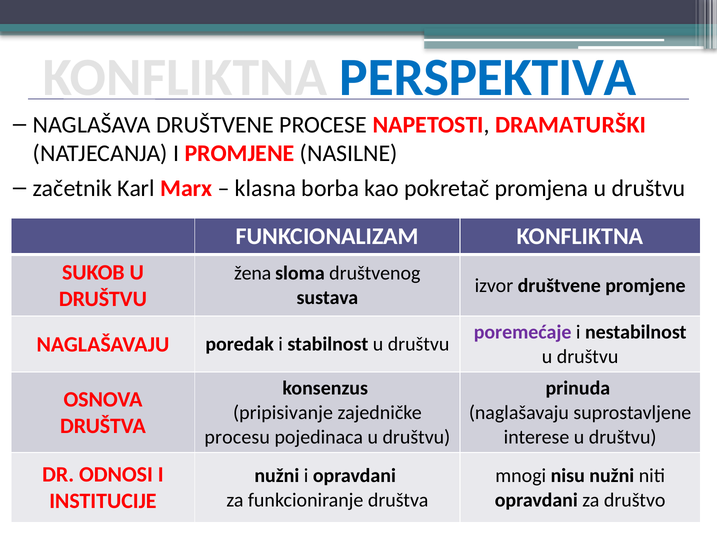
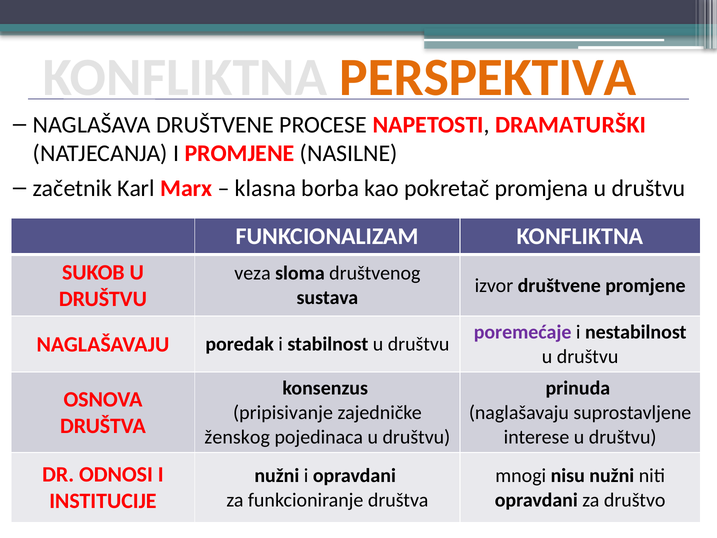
PERSPEKTIVA colour: blue -> orange (488, 77)
žena: žena -> veza (252, 273)
procesu: procesu -> ženskog (237, 437)
